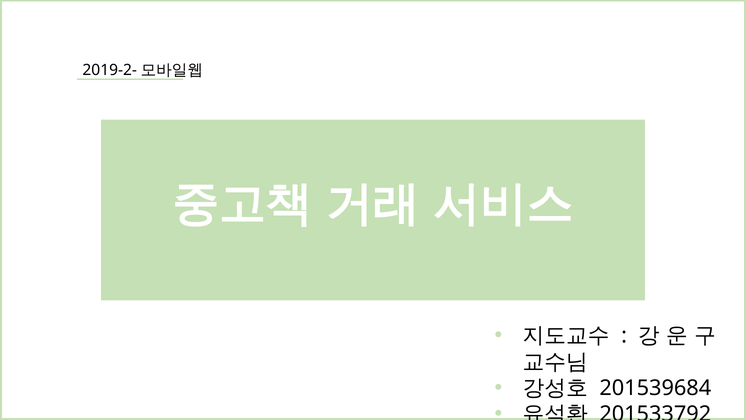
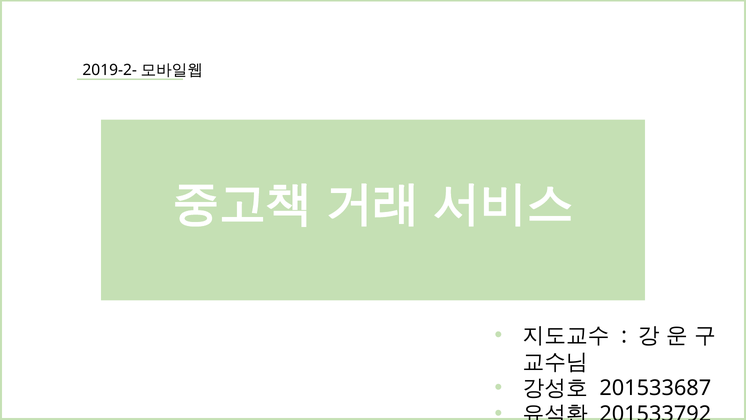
201539684: 201539684 -> 201533687 (655, 388)
